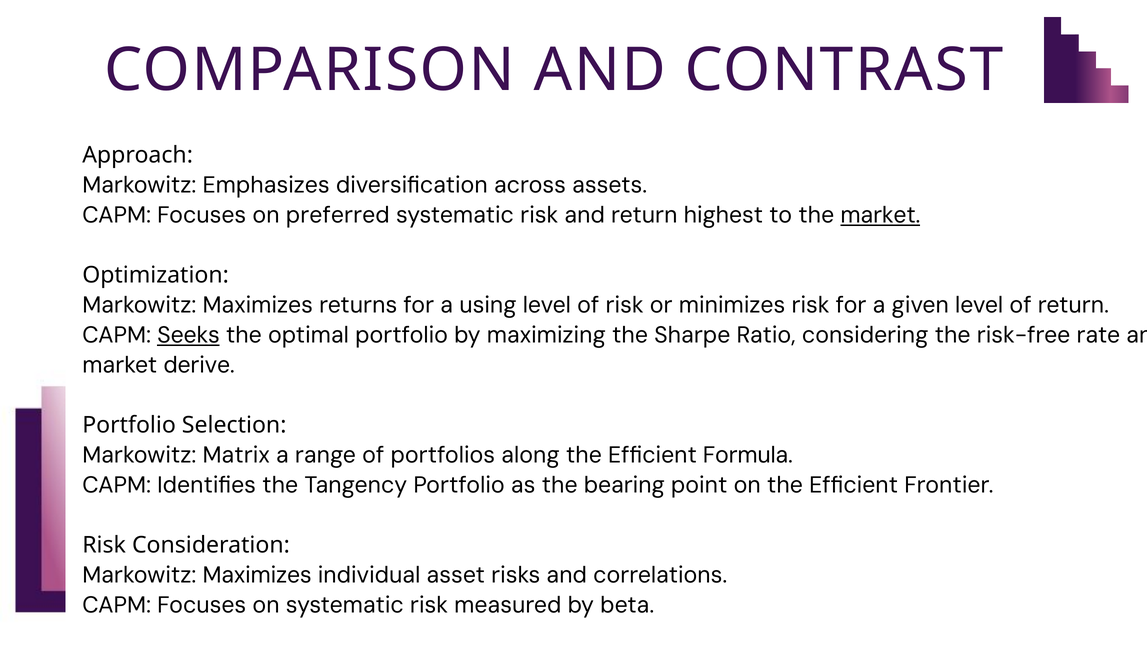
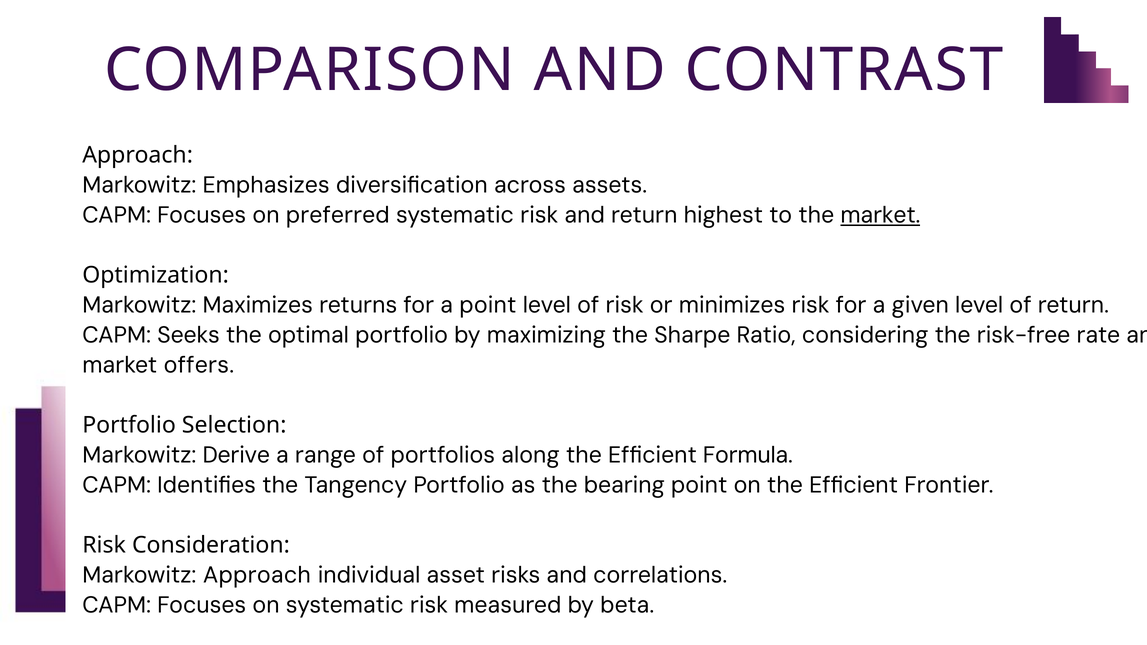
a using: using -> point (488, 305)
Seeks underline: present -> none (189, 335)
derive: derive -> offers (199, 365)
Matrix: Matrix -> Derive (236, 455)
Maximizes: Maximizes -> Approach (257, 575)
